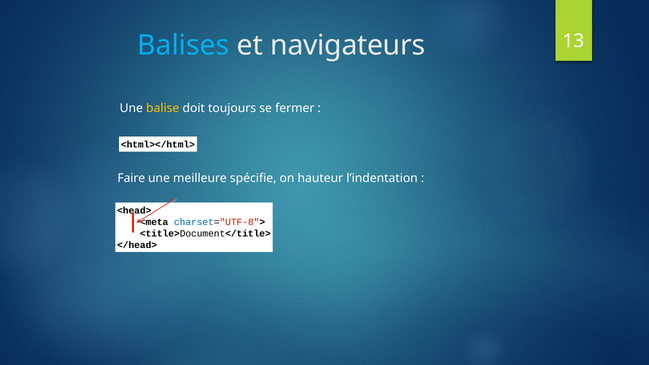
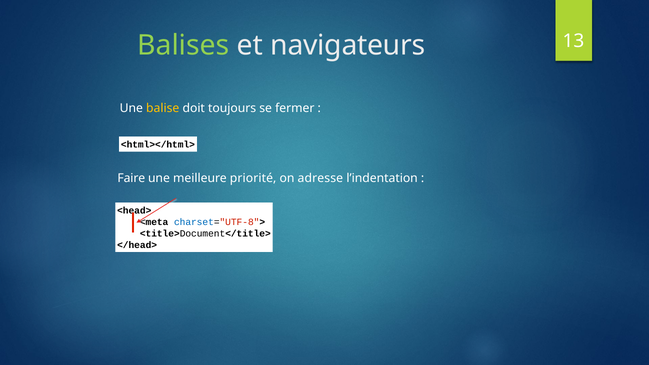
Balises colour: light blue -> light green (183, 46)
spécifie: spécifie -> priorité (253, 178)
hauteur: hauteur -> adresse (320, 178)
